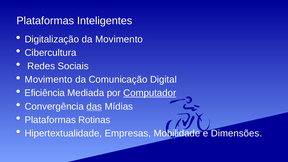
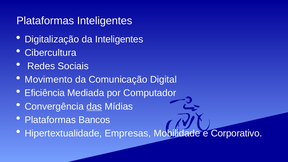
da Movimento: Movimento -> Inteligentes (119, 39)
Computador underline: present -> none (150, 93)
Rotinas: Rotinas -> Bancos (94, 120)
Dimensões: Dimensões -> Corporativo (237, 133)
